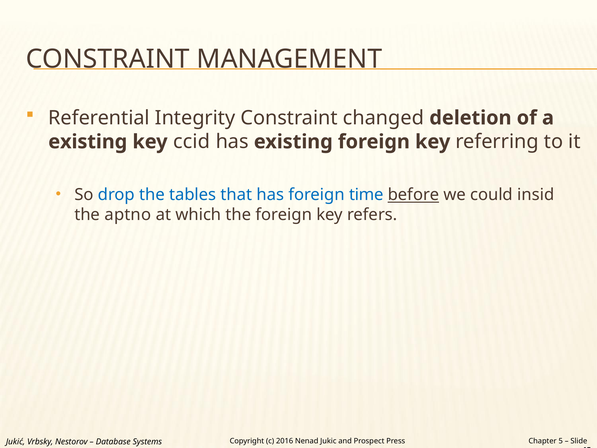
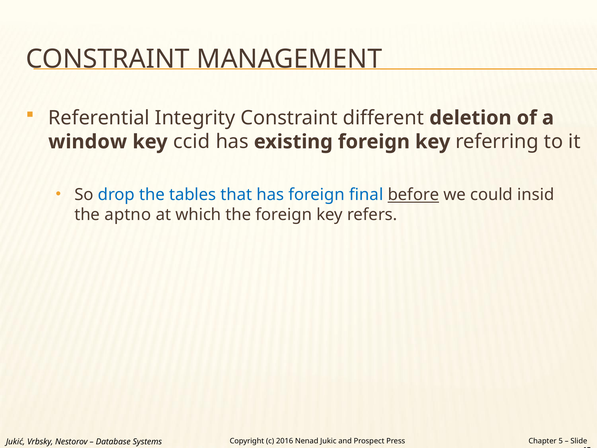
changed: changed -> different (383, 118)
existing: existing -> window (88, 142)
time: time -> final (366, 194)
